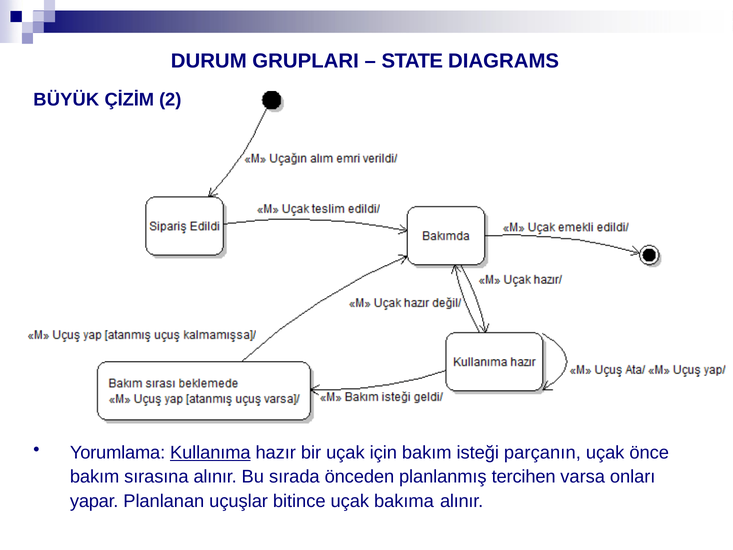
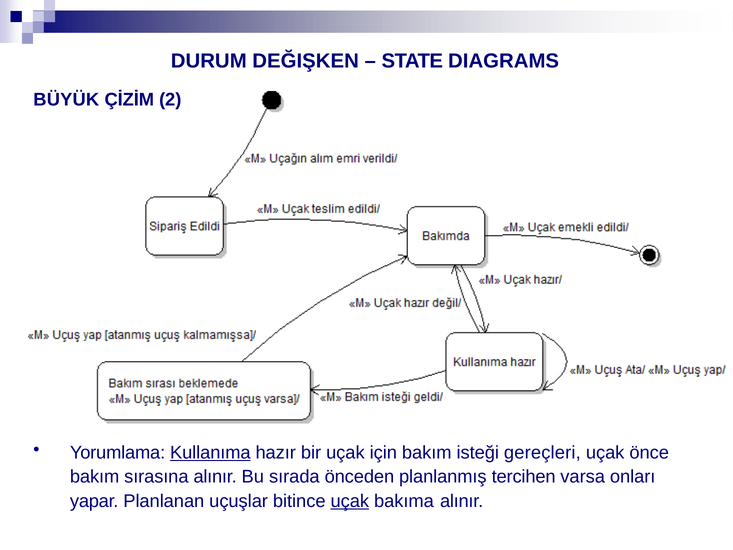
GRUPLARI: GRUPLARI -> DEĞIŞKEN (306, 61)
parçanın: parçanın -> gereçleri (542, 452)
uçak underline: none -> present (350, 501)
